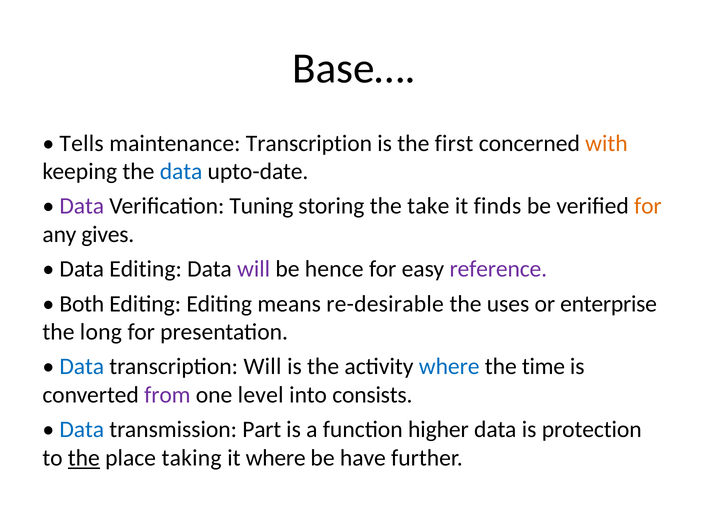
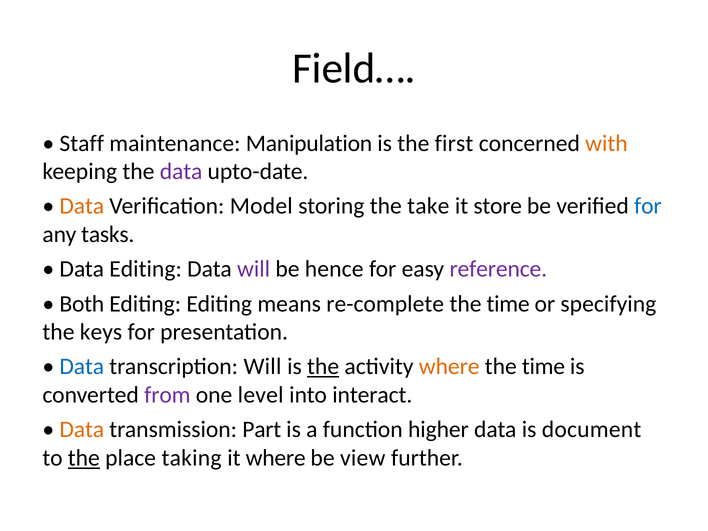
Base…: Base… -> Field… (354, 69)
Tells: Tells -> Staff (82, 143)
maintenance Transcription: Transcription -> Manipulation (309, 143)
data colour: blue -> purple (181, 172)
Data colour: purple -> orange (82, 206)
Tuning: Tuning -> Model (261, 206)
finds: finds -> store (498, 206)
for colour: orange -> blue (648, 206)
gives: gives -> tasks (108, 235)
re-desirable: re-desirable -> re-complete (385, 304)
uses: uses -> time (508, 304)
enterprise: enterprise -> specifying (608, 304)
long: long -> keys (101, 332)
the underline: none -> present (323, 367)
where colour: blue -> orange (449, 367)
consists: consists -> interact (372, 395)
Data colour: blue -> orange (82, 430)
protection: protection -> document (592, 430)
have: have -> view (363, 458)
